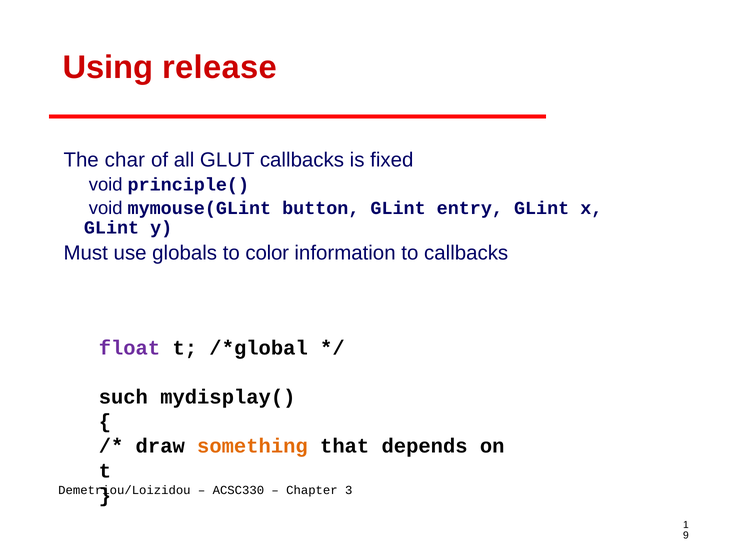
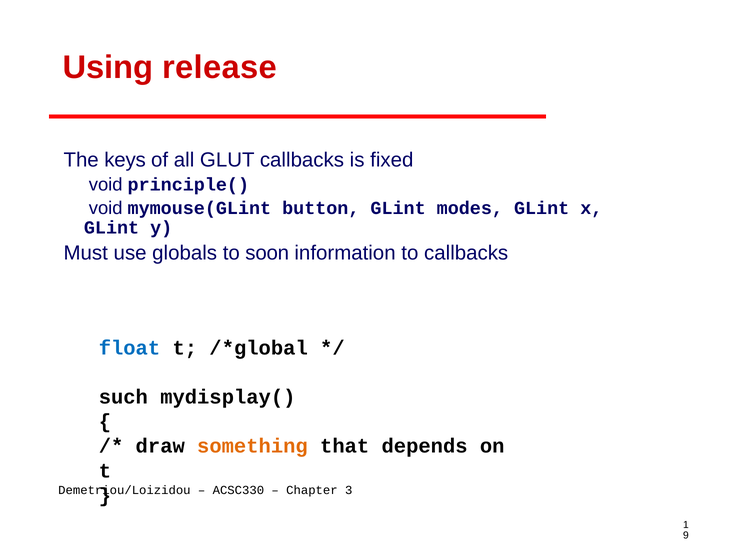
char: char -> keys (125, 160)
entry: entry -> modes (470, 208)
color: color -> soon (267, 253)
float colour: purple -> blue (129, 348)
